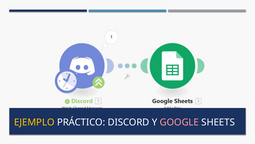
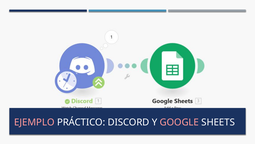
EJEMPLO colour: yellow -> pink (34, 122)
